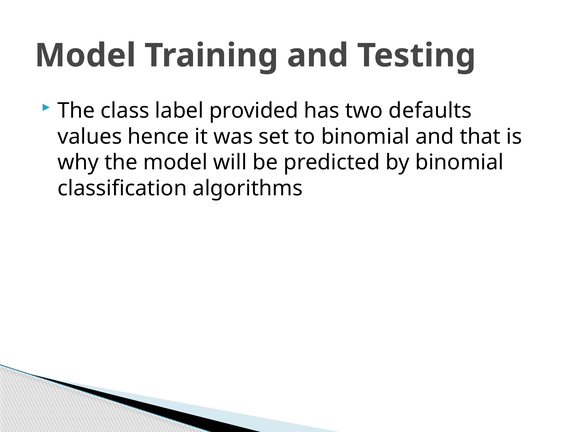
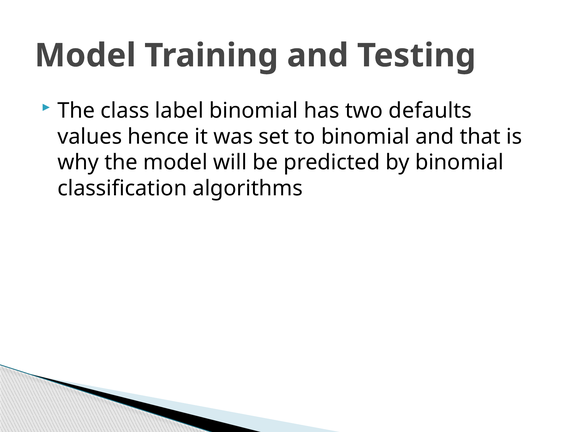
label provided: provided -> binomial (254, 111)
